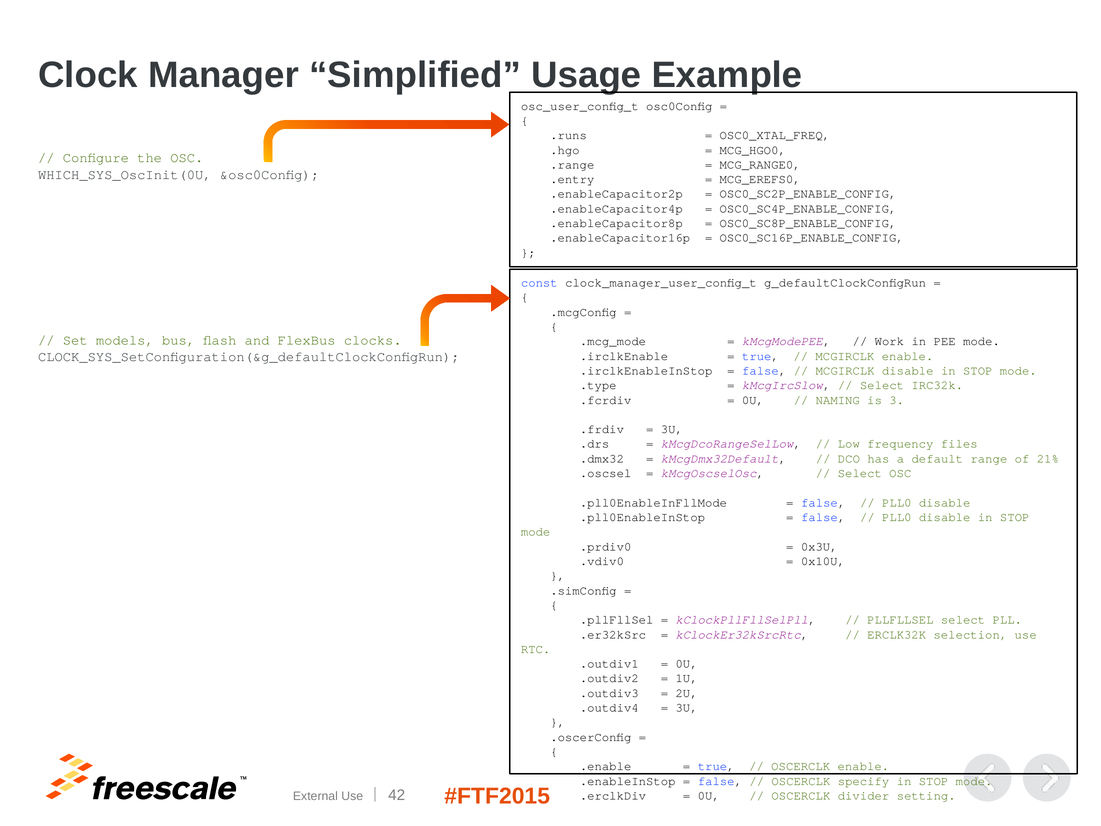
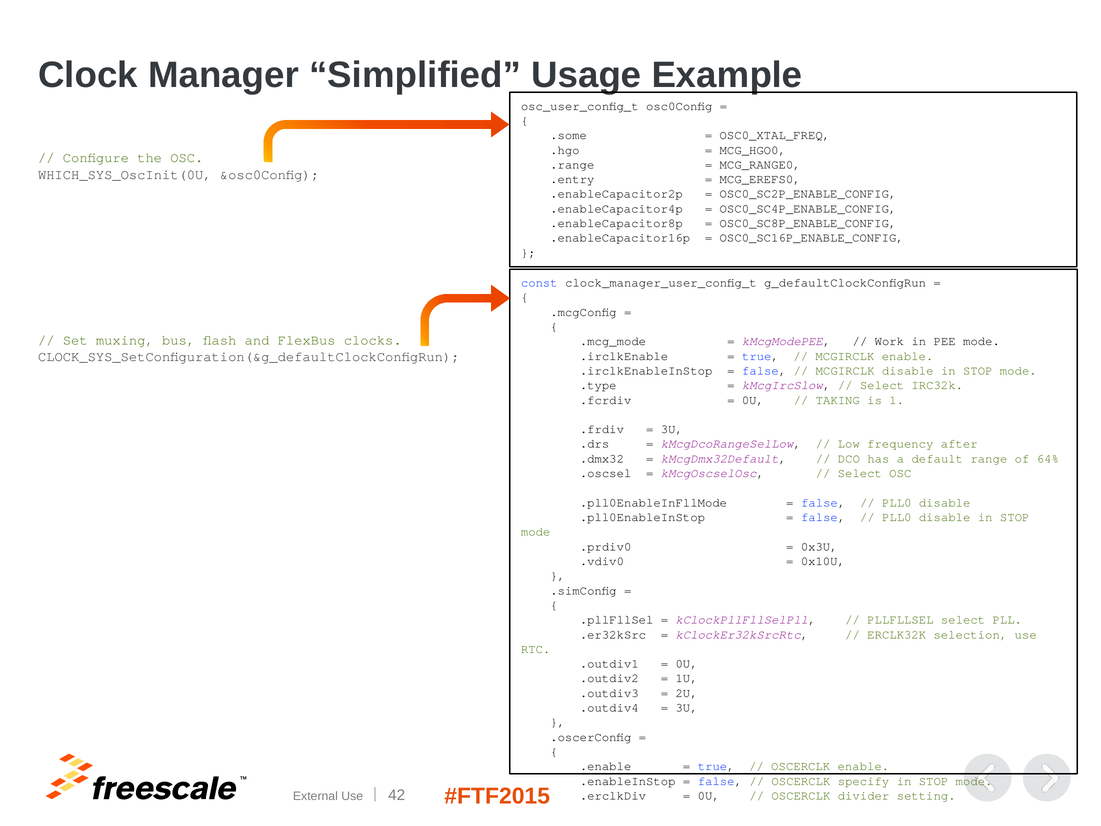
.runs: .runs -> .some (569, 135)
models: models -> muxing (125, 340)
NAMING: NAMING -> TAKING (838, 400)
3: 3 -> 1 (897, 400)
files: files -> after (959, 444)
21%: 21% -> 64% (1048, 458)
